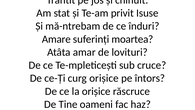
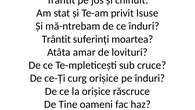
Amare: Amare -> Trântit (56, 39)
pe întors: întors -> înduri (150, 78)
